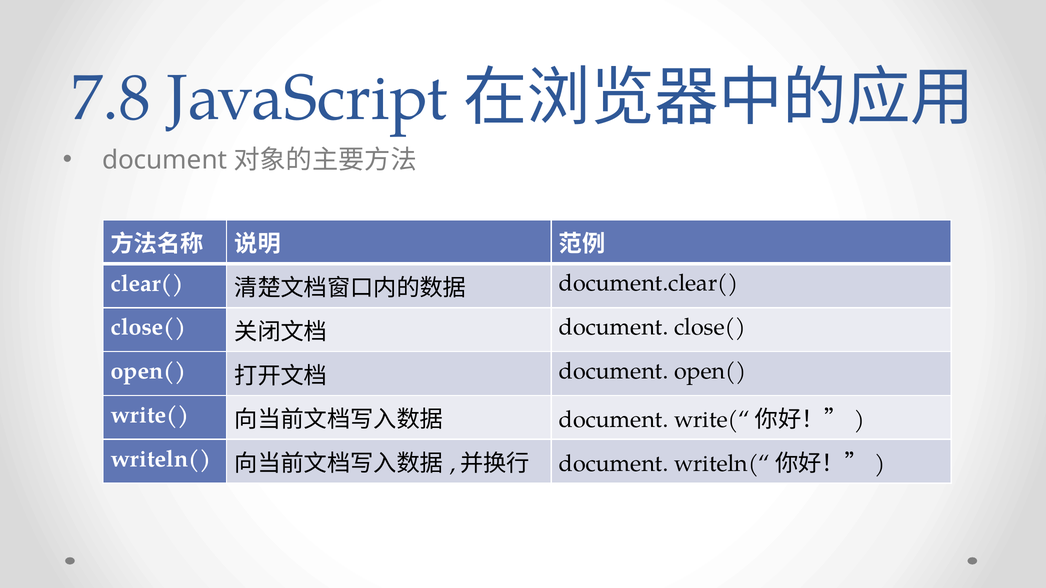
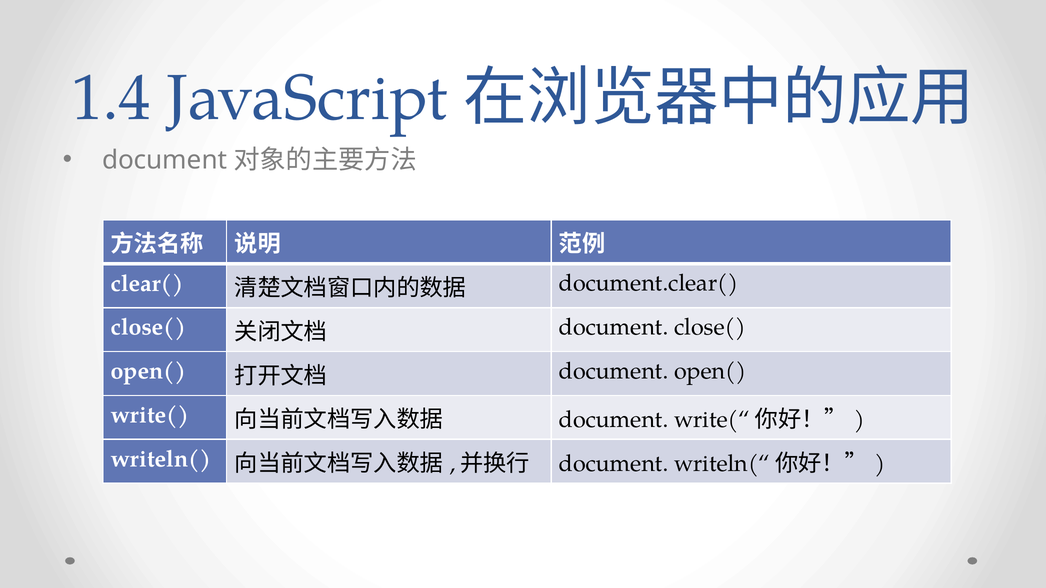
7.8: 7.8 -> 1.4 (111, 98)
